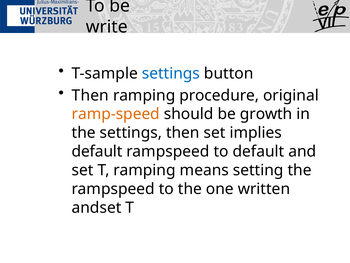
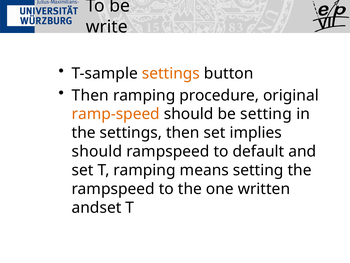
settings colour: blue -> orange (171, 73)
be growth: growth -> setting (266, 114)
default: default -> should (97, 151)
